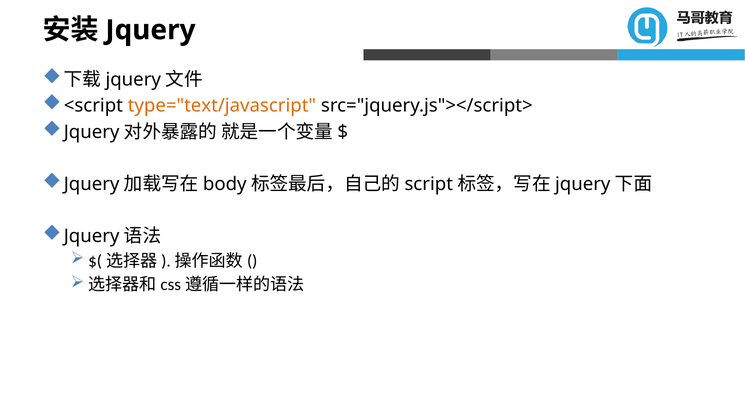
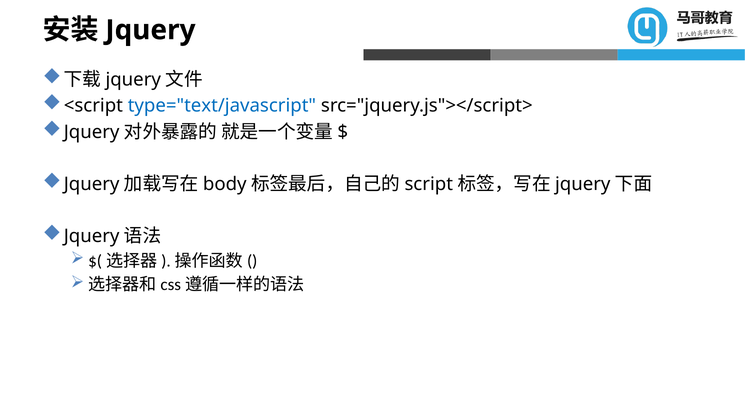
type="text/javascript colour: orange -> blue (222, 106)
